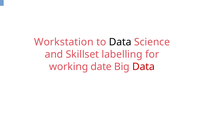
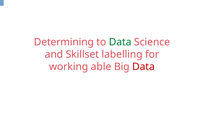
Workstation: Workstation -> Determining (64, 42)
Data colour: black -> green (120, 42)
date: date -> able (101, 66)
